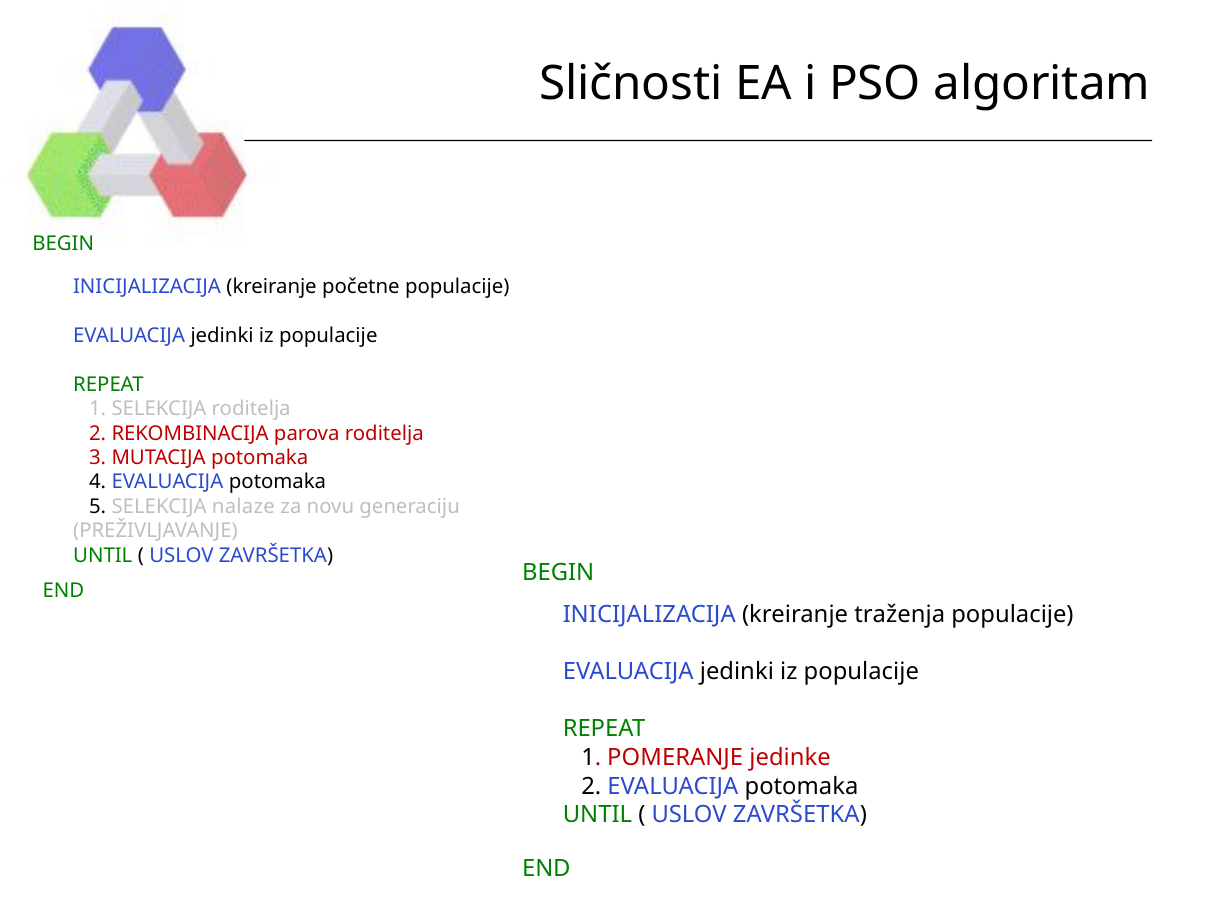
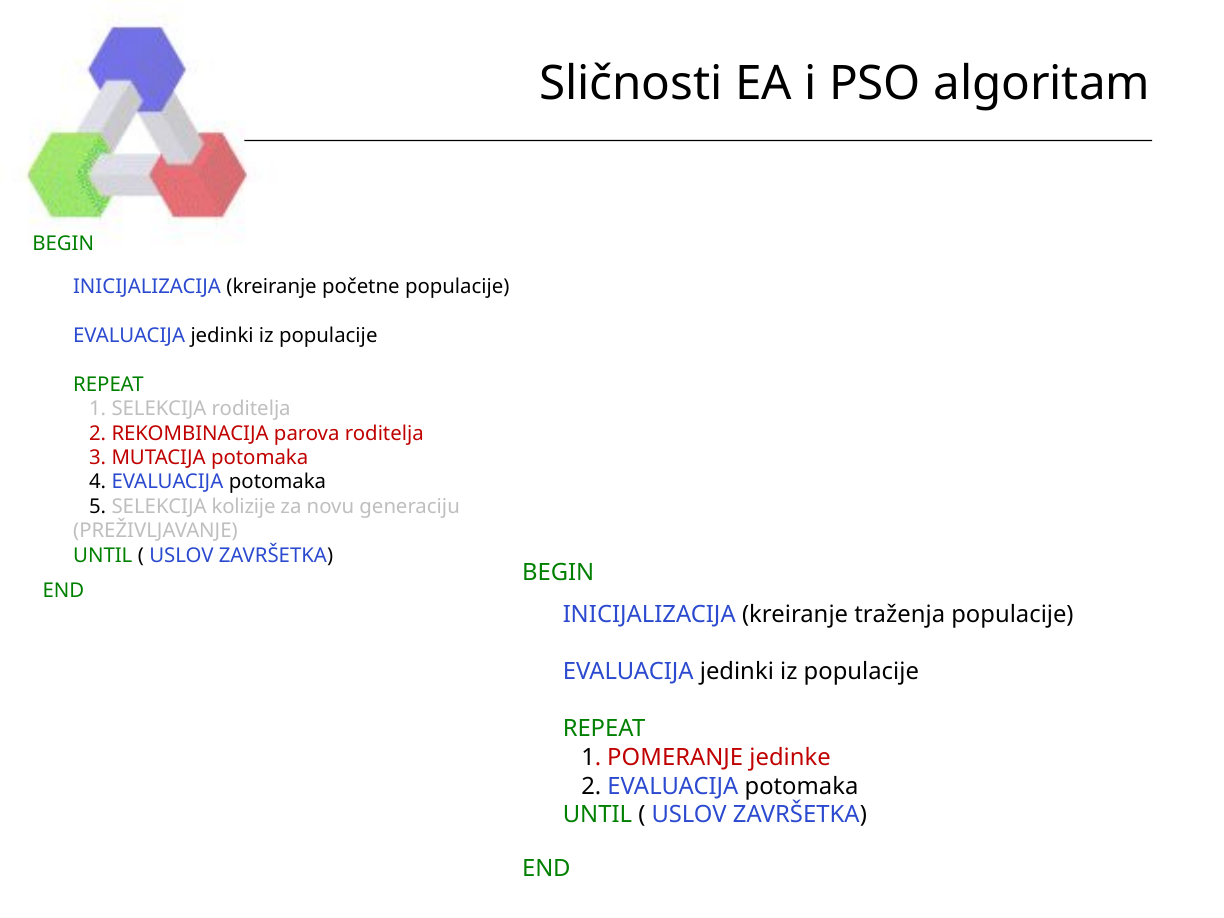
nalaze: nalaze -> kolizije (244, 507)
